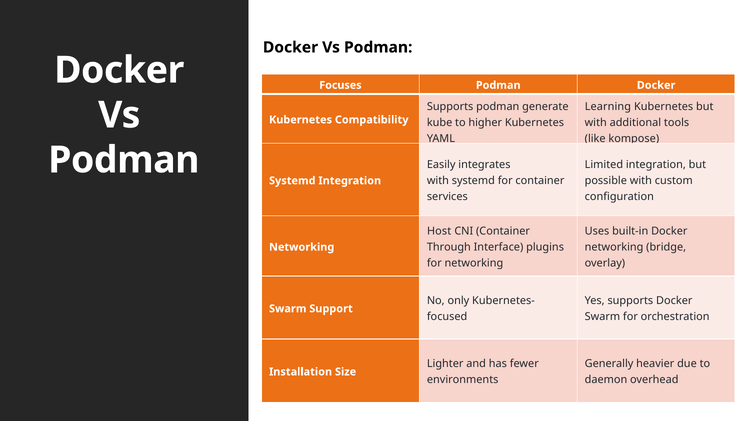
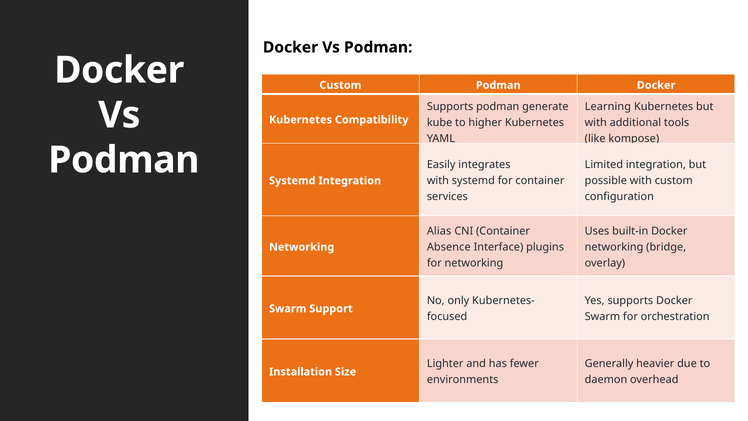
Focuses: Focuses -> Custom (340, 85)
Host: Host -> Alias (439, 231)
Through: Through -> Absence (449, 247)
